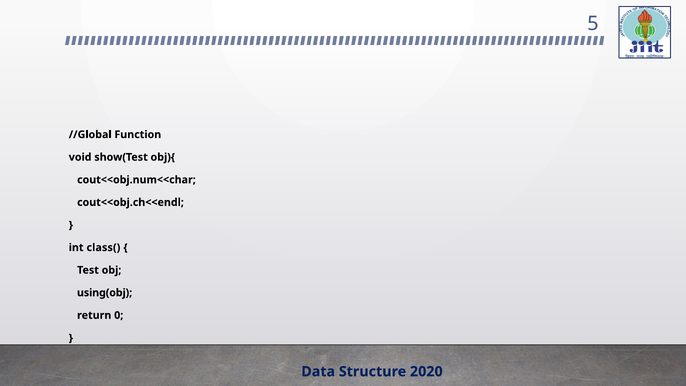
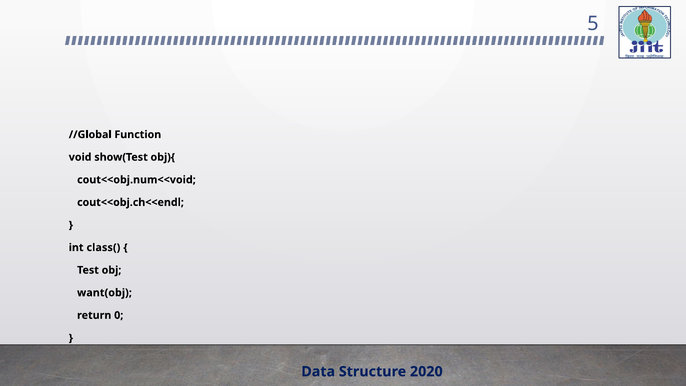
cout<<obj.num<<char: cout<<obj.num<<char -> cout<<obj.num<<void (136, 180)
using(obj: using(obj -> want(obj (104, 293)
